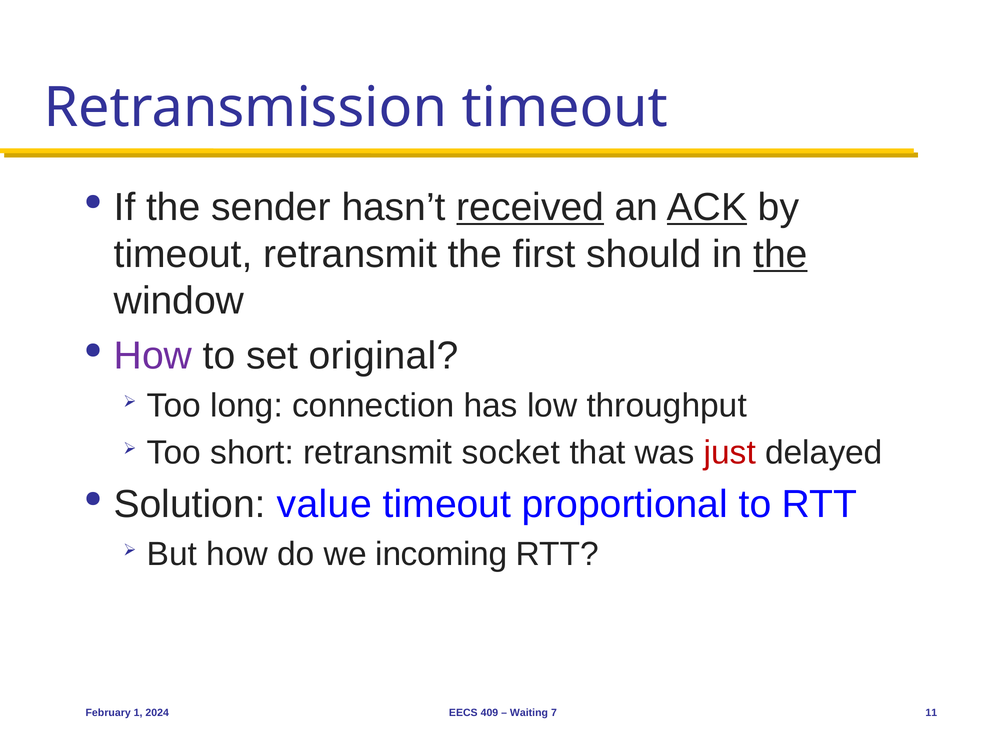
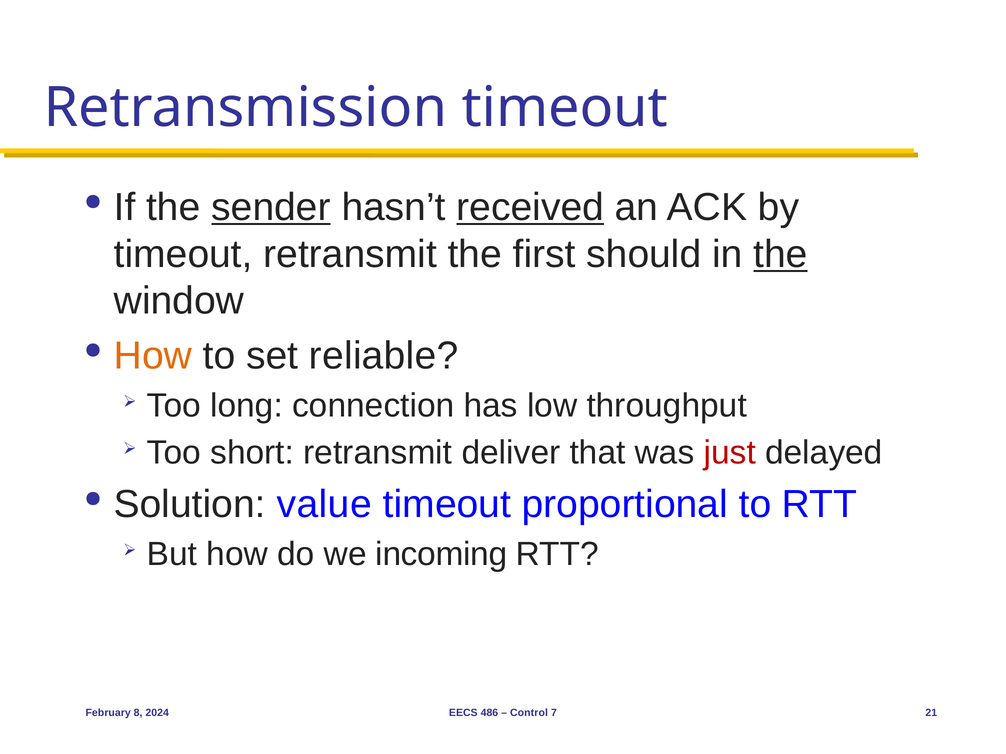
sender underline: none -> present (271, 207)
ACK underline: present -> none (707, 207)
How colour: purple -> orange (153, 356)
original: original -> reliable (384, 356)
socket: socket -> deliver (511, 453)
1: 1 -> 8 (138, 713)
409: 409 -> 486 (489, 713)
Waiting: Waiting -> Control (529, 713)
11: 11 -> 21 (931, 713)
